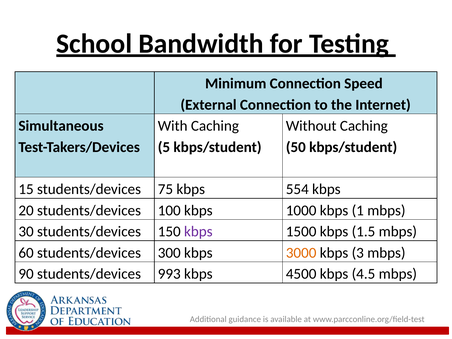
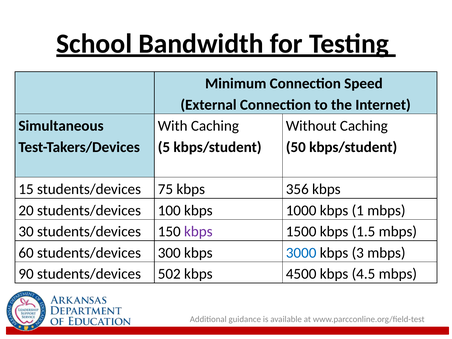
554: 554 -> 356 (297, 189)
3000 colour: orange -> blue (301, 253)
993: 993 -> 502 (169, 274)
